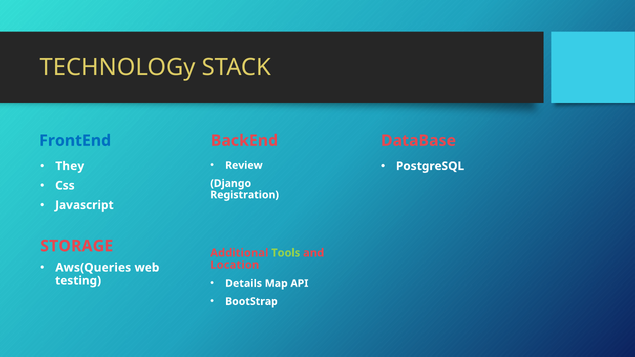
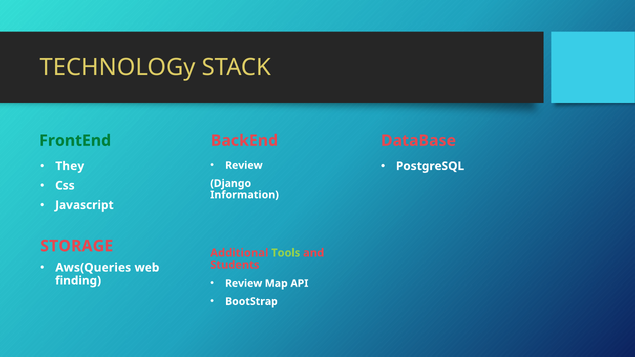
FrontEnd colour: blue -> green (75, 141)
Registration: Registration -> Information (245, 195)
Location: Location -> Students (235, 265)
Details: Details -> Review (244, 284)
testing: testing -> finding (78, 281)
